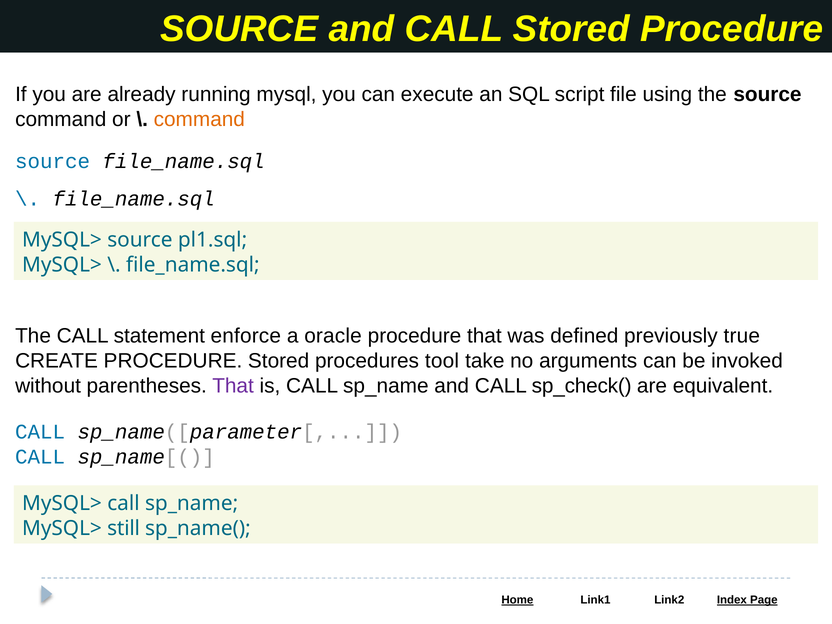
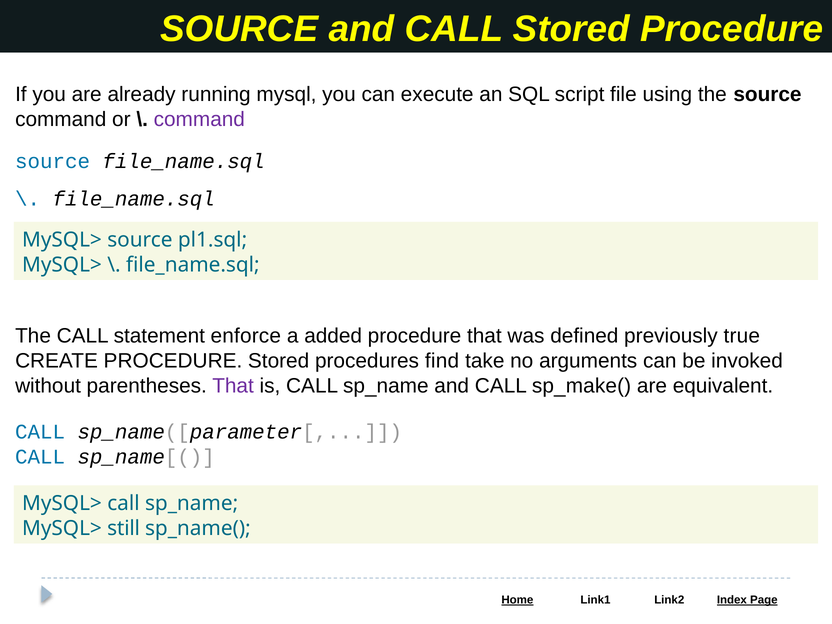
command colour: orange -> purple (199, 119)
oracle: oracle -> added (333, 336)
tool: tool -> find (442, 361)
sp_check(: sp_check( -> sp_make( (581, 386)
